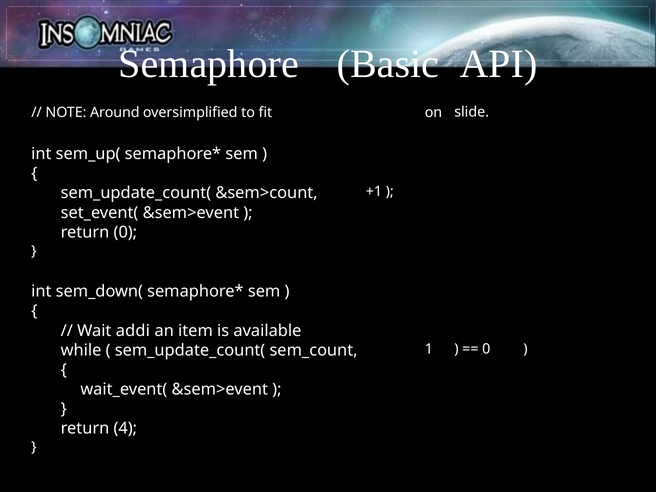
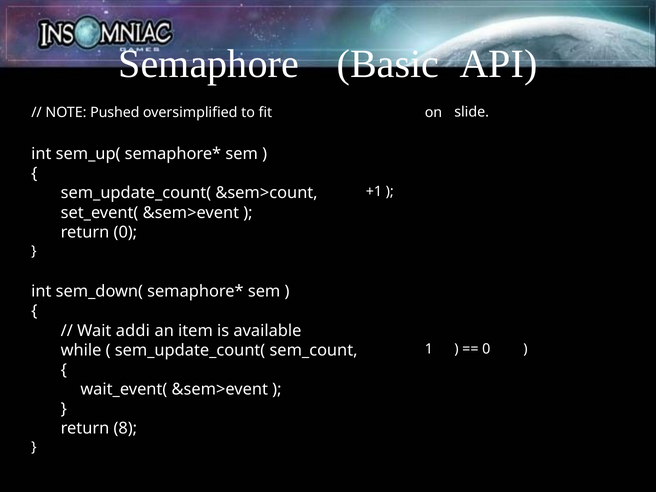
Around: Around -> Pushed (115, 113)
4: 4 -> 8 (125, 428)
